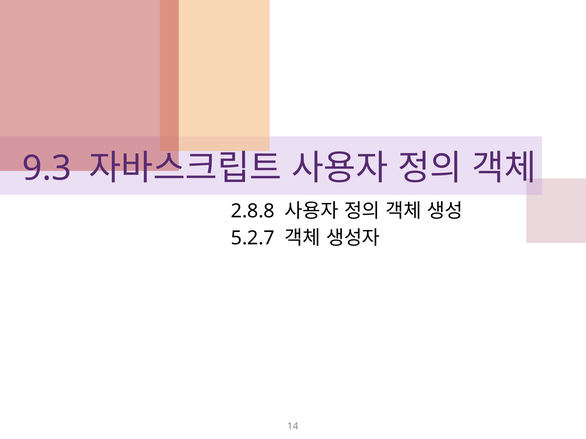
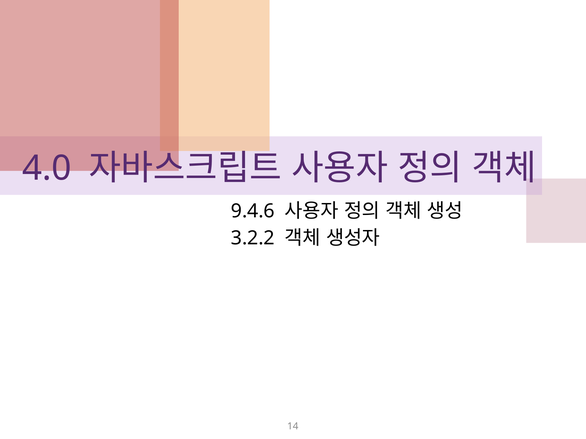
9.3: 9.3 -> 4.0 (47, 168)
2.8.8: 2.8.8 -> 9.4.6 (253, 211)
5.2.7: 5.2.7 -> 3.2.2 (253, 238)
